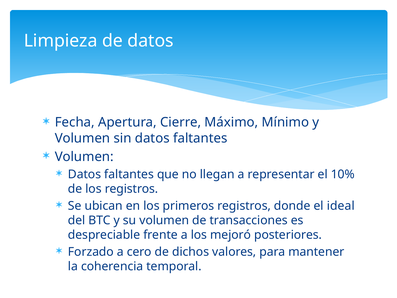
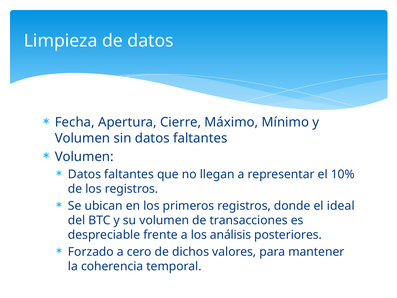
mejoró: mejoró -> análisis (231, 235)
